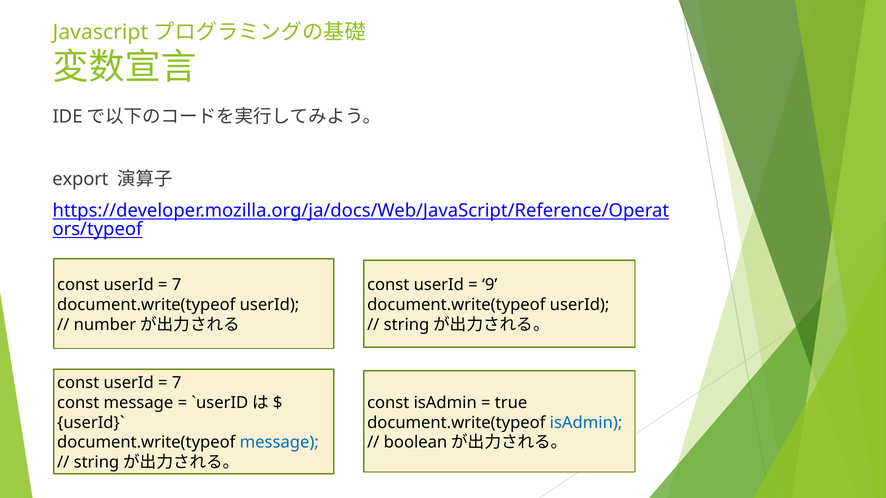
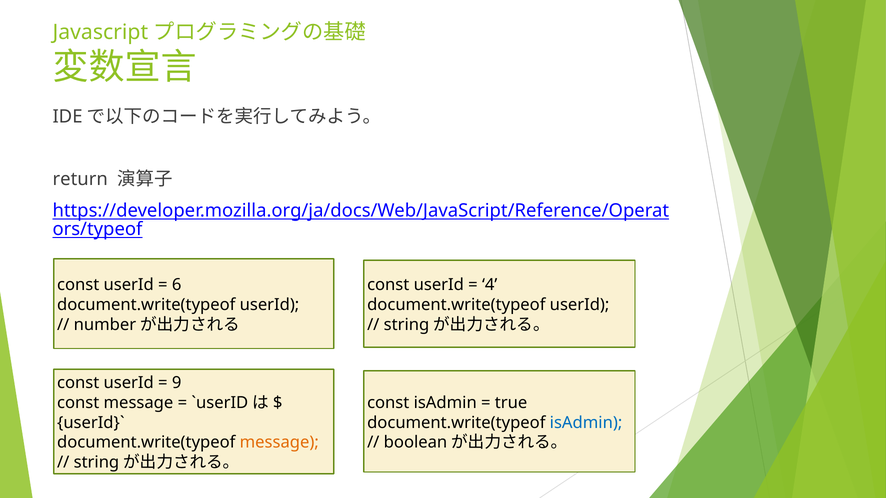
export: export -> return (80, 179)
7: 7 -> 6 (177, 285)
9: 9 -> 4 (490, 285)
7: 7 -> 9 (177, 383)
message colour: blue -> orange (279, 443)
